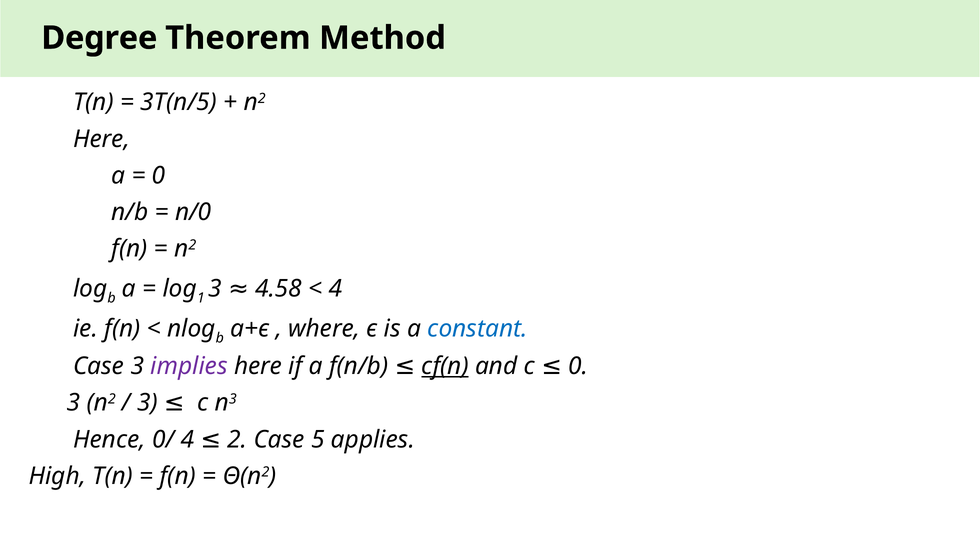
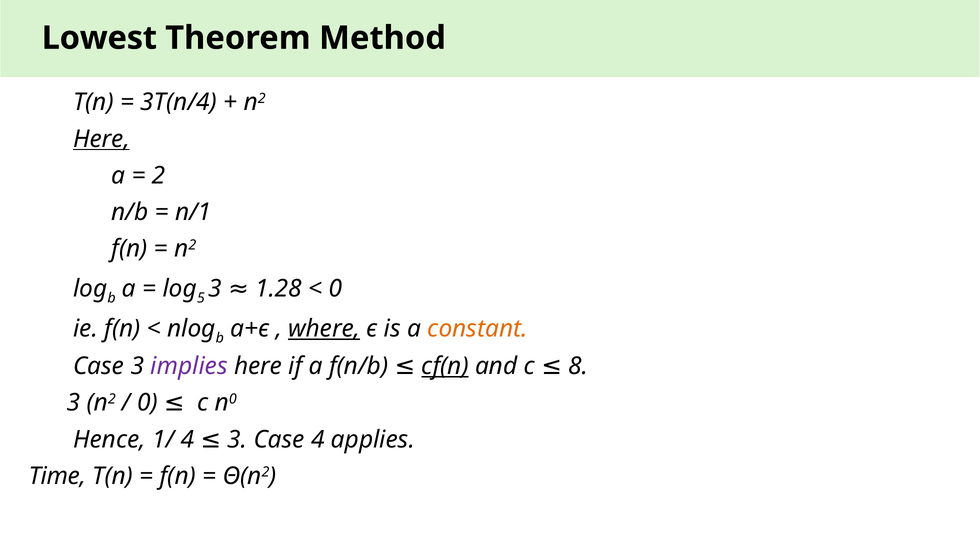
Degree: Degree -> Lowest (99, 38)
3T(n/5: 3T(n/5 -> 3T(n/4 (179, 102)
Here underline: none -> present (101, 139)
0: 0 -> 2 (159, 176)
n/0: n/0 -> n/1 (193, 212)
1: 1 -> 5 (201, 298)
4.58: 4.58 -> 1.28 (279, 289)
4: 4 -> 0 (335, 289)
where underline: none -> present (324, 329)
constant colour: blue -> orange (478, 329)
c 0: 0 -> 8 (578, 366)
3: 3 -> 0 (233, 399)
3: 3 -> 0 (147, 403)
0/: 0/ -> 1/ (163, 440)
4 2: 2 -> 3 (237, 440)
Case 5: 5 -> 4 (318, 440)
High: High -> Time (57, 476)
